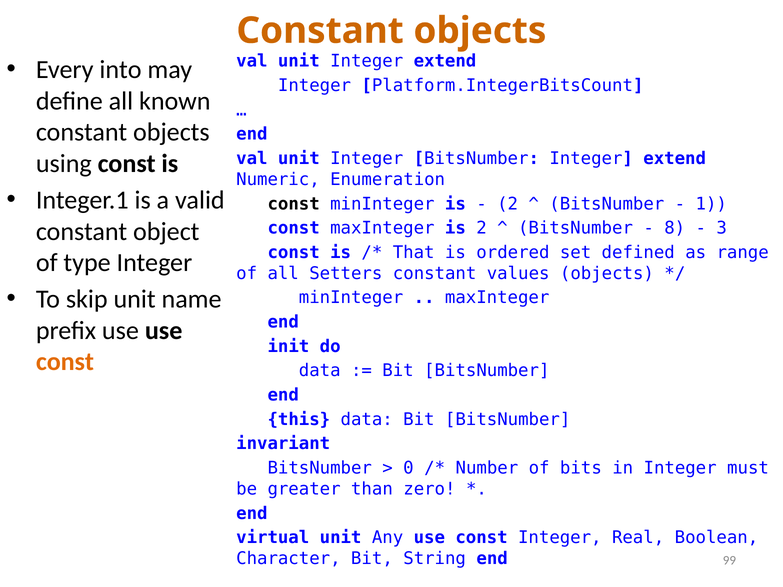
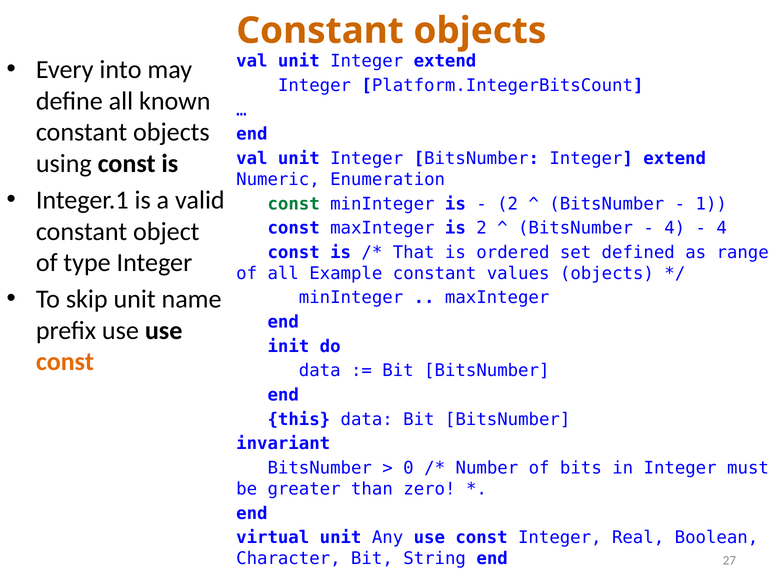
const colour: black -> green (294, 204)
8: 8 -> 4 (675, 228)
3: 3 -> 4 (722, 228)
Setters: Setters -> Example (346, 273)
99: 99 -> 27 (729, 561)
